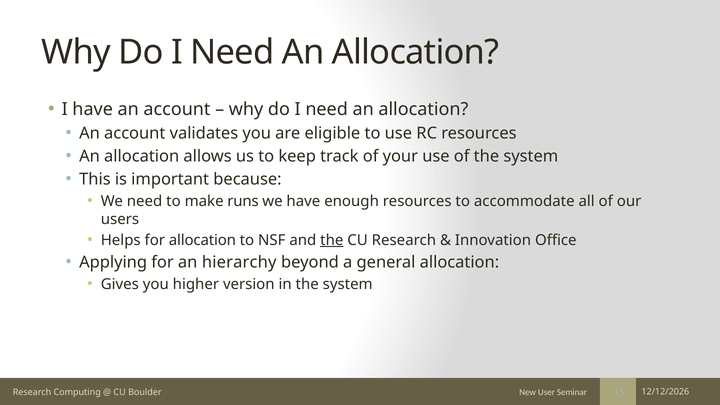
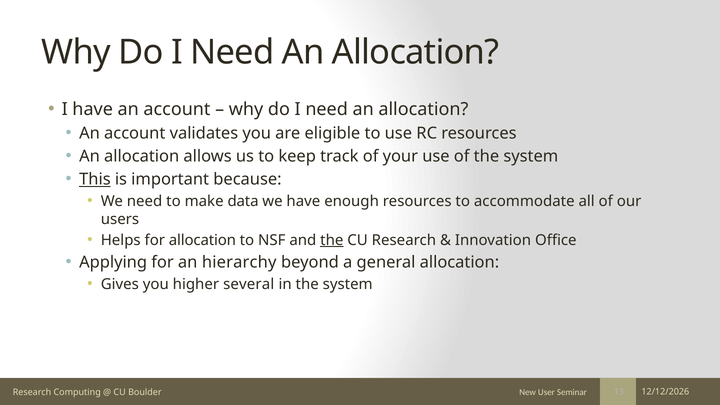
This underline: none -> present (95, 179)
runs: runs -> data (243, 201)
version: version -> several (249, 284)
